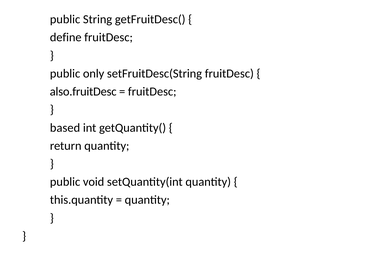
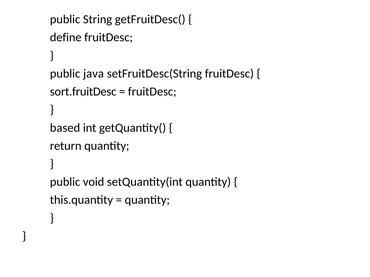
only: only -> java (94, 74)
also.fruitDesc: also.fruitDesc -> sort.fruitDesc (83, 92)
